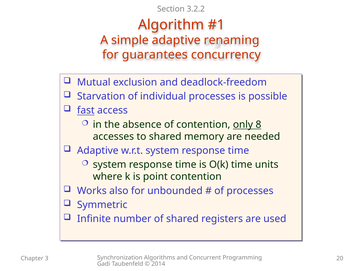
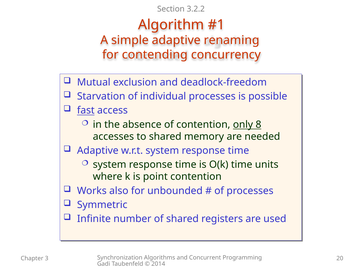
guarantees: guarantees -> contending (155, 55)
